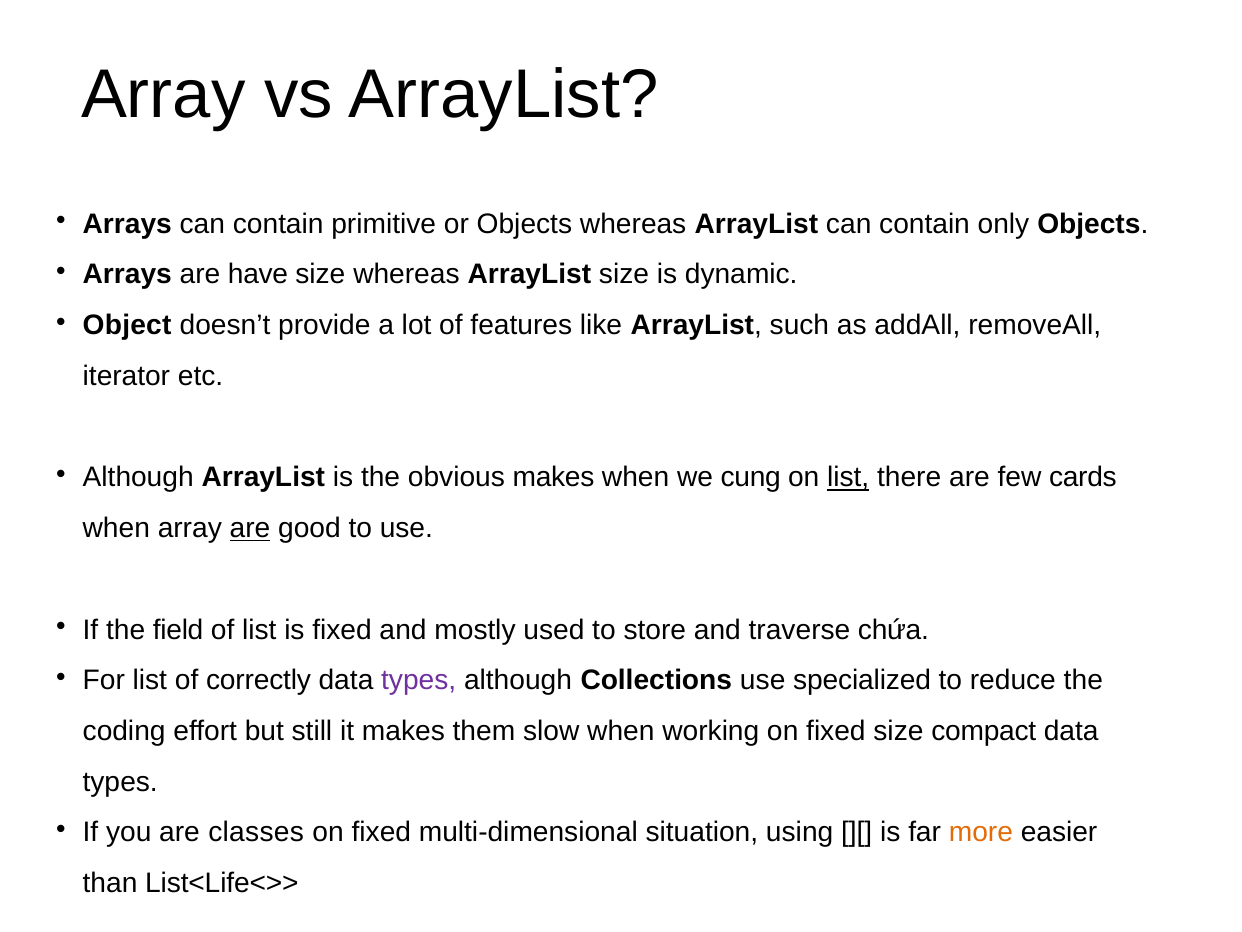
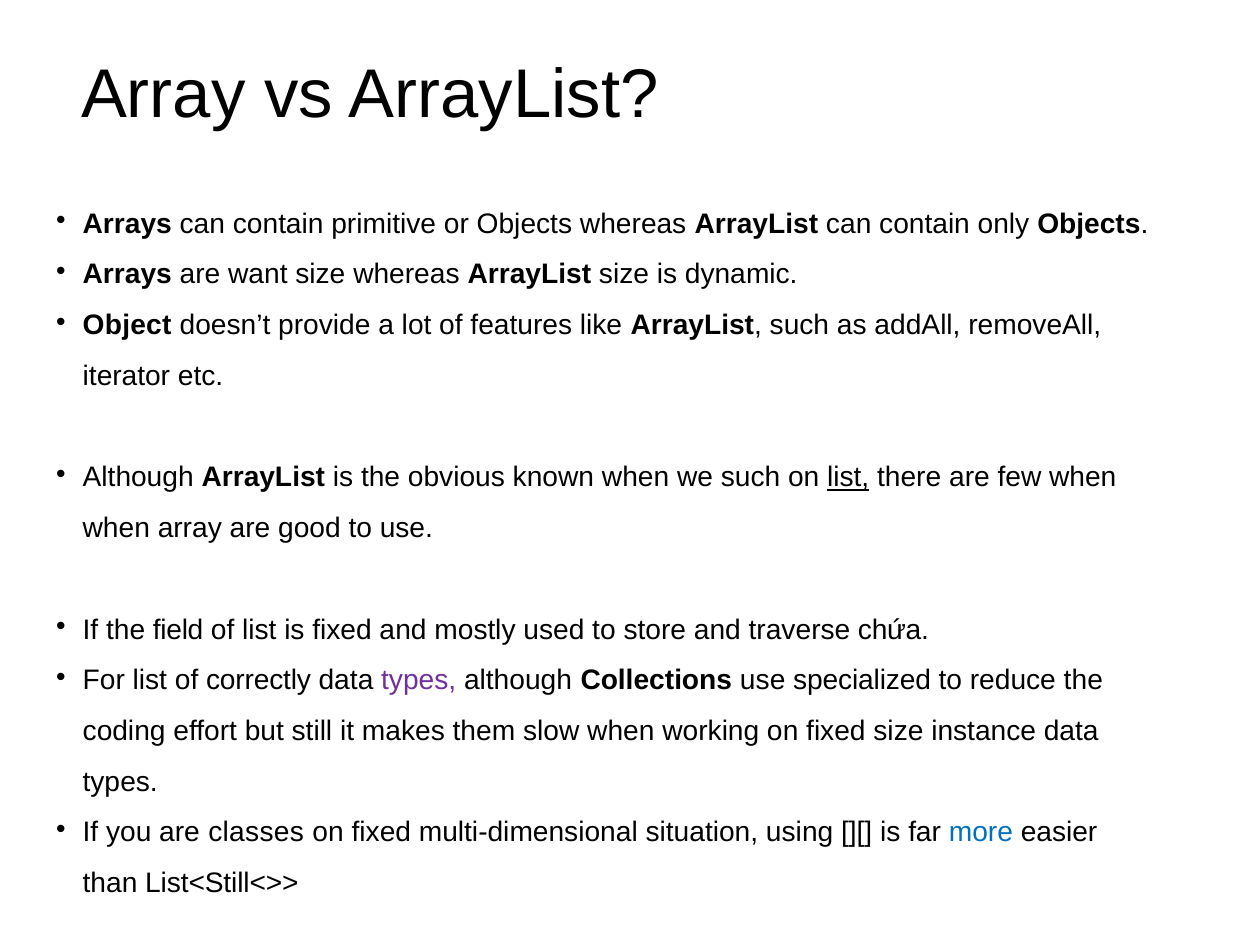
have: have -> want (258, 274)
obvious makes: makes -> known (553, 477)
we cung: cung -> such (751, 477)
few cards: cards -> when (1083, 477)
are underline: present -> none (250, 528)
compact: compact -> instance (984, 731)
more colour: orange -> blue (981, 832)
List<Life<>>: List<Life<>> -> List<Still<>> (222, 883)
